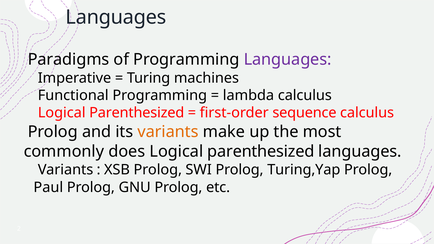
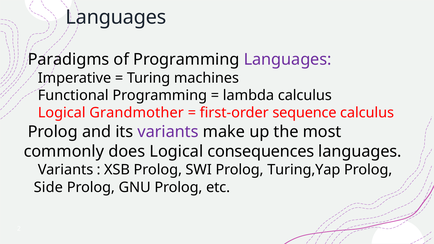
Parenthesized: Parenthesized -> Grandmother (137, 113)
variants colour: orange -> purple (168, 132)
parenthesized: parenthesized -> consequences (261, 151)
Paul: Paul -> Side (48, 187)
